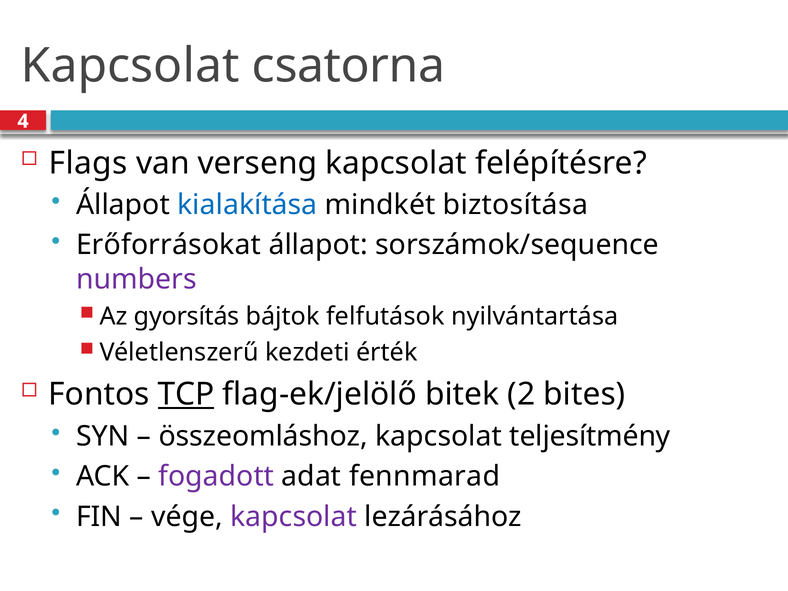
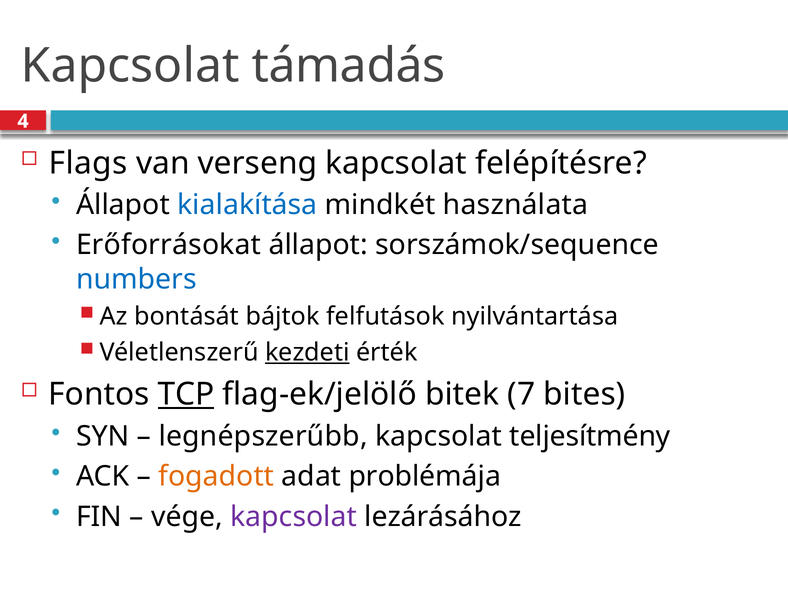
csatorna: csatorna -> támadás (349, 66)
biztosítása: biztosítása -> használata (515, 205)
numbers colour: purple -> blue (136, 279)
gyorsítás: gyorsítás -> bontását (187, 317)
kezdeti underline: none -> present (307, 352)
2: 2 -> 7 (521, 395)
összeomláshoz: összeomláshoz -> legnépszerűbb (263, 436)
fogadott colour: purple -> orange (216, 477)
fennmarad: fennmarad -> problémája (425, 477)
